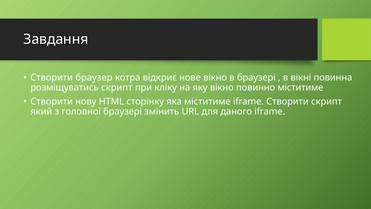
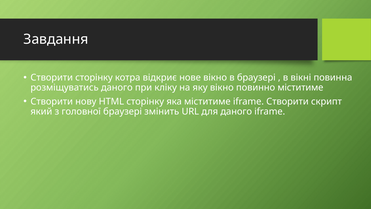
Створити браузер: браузер -> сторінку (94, 77)
розміщуватись скрипт: скрипт -> даного (117, 87)
